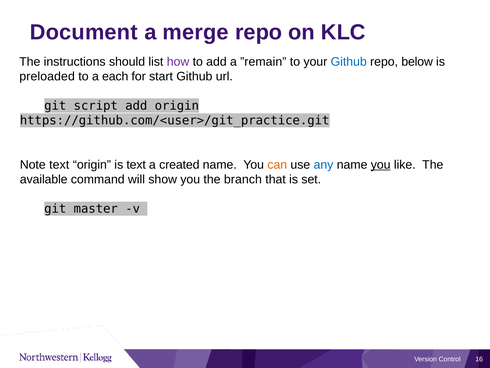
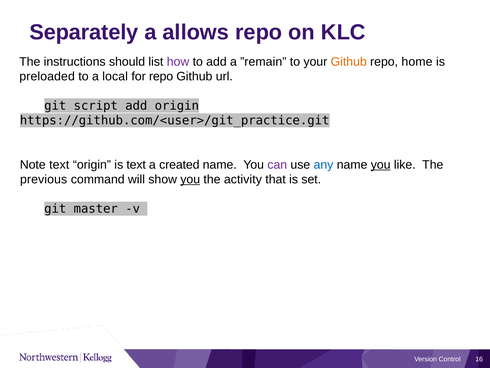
Document: Document -> Separately (84, 32)
merge: merge -> allows (196, 32)
Github colour: blue -> orange (349, 62)
below: below -> home (417, 62)
each: each -> local (115, 76)
for start: start -> repo (161, 76)
can colour: orange -> purple (277, 164)
available: available -> previous (44, 179)
you underline: none -> present (190, 179)
branch: branch -> activity (243, 179)
